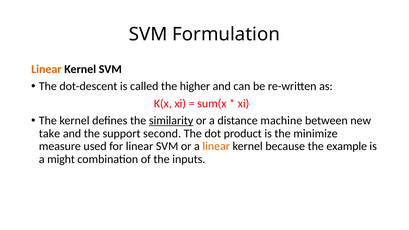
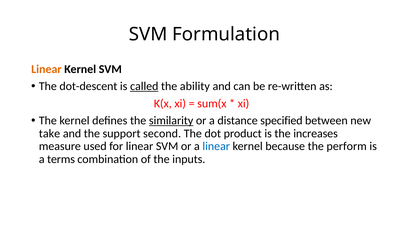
called underline: none -> present (144, 86)
higher: higher -> ability (195, 86)
machine: machine -> specified (281, 121)
minimize: minimize -> increases (316, 133)
linear colour: orange -> blue (216, 146)
example: example -> perform (347, 146)
might: might -> terms (61, 159)
